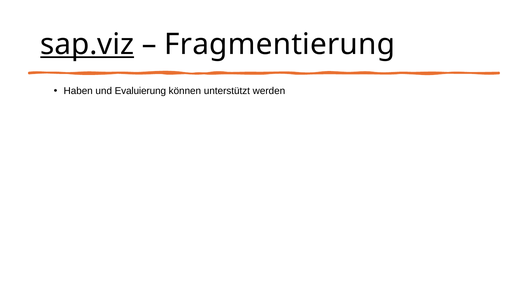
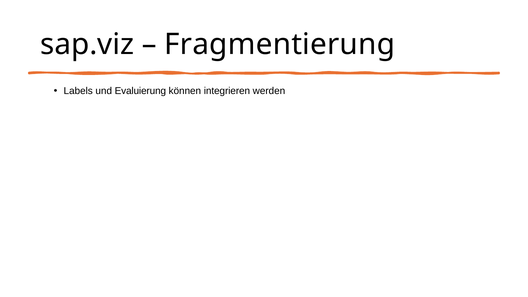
sap.viz underline: present -> none (87, 44)
Haben: Haben -> Labels (78, 91)
unterstützt: unterstützt -> integrieren (227, 91)
